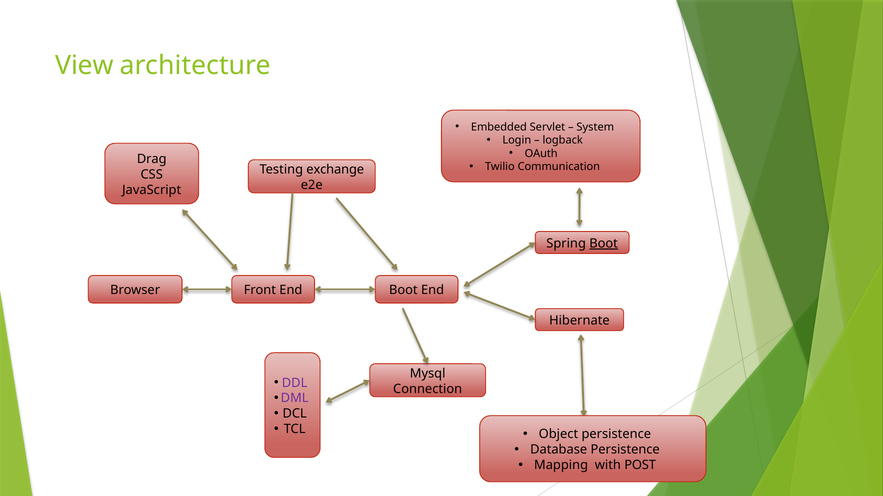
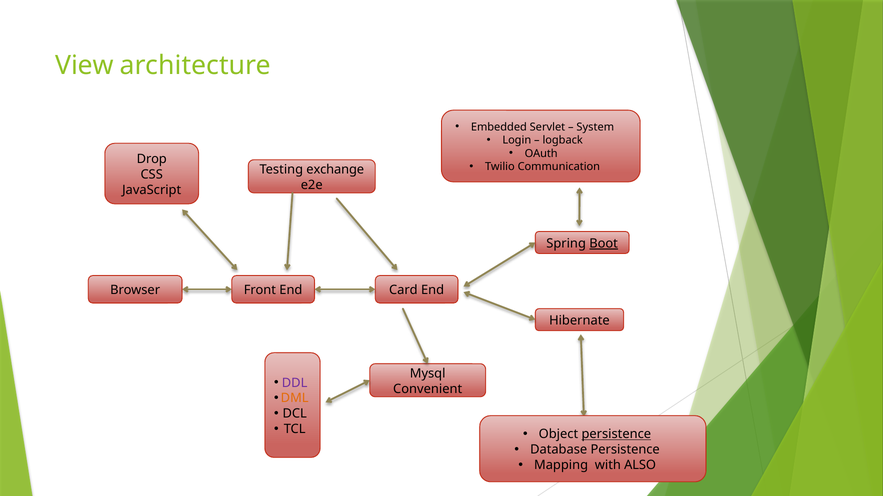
Drag: Drag -> Drop (152, 159)
End Boot: Boot -> Card (403, 291)
Connection: Connection -> Convenient (428, 389)
DML colour: purple -> orange (295, 399)
persistence underline: none -> present (616, 435)
POST: POST -> ALSO (640, 466)
